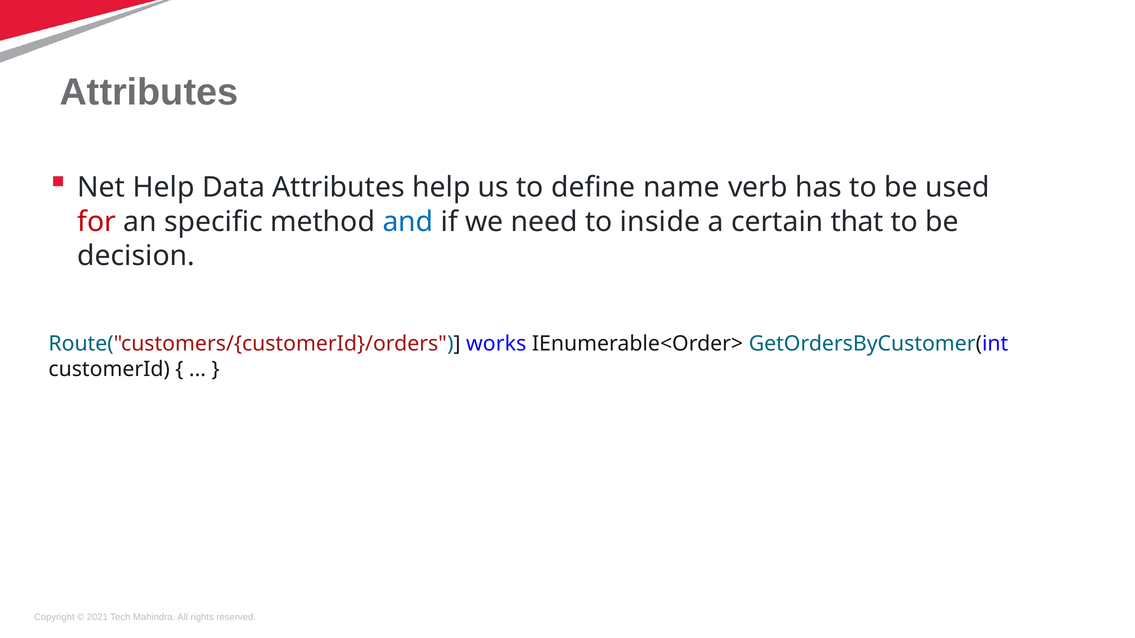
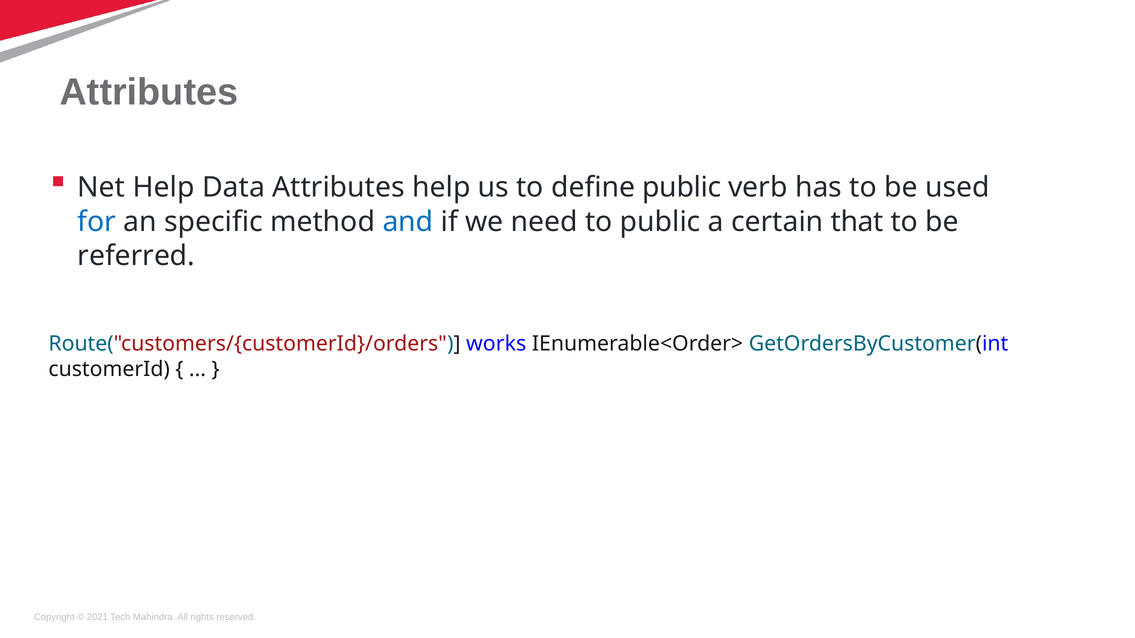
define name: name -> public (682, 188)
for colour: red -> blue (97, 222)
to inside: inside -> public (660, 222)
decision: decision -> referred (136, 256)
